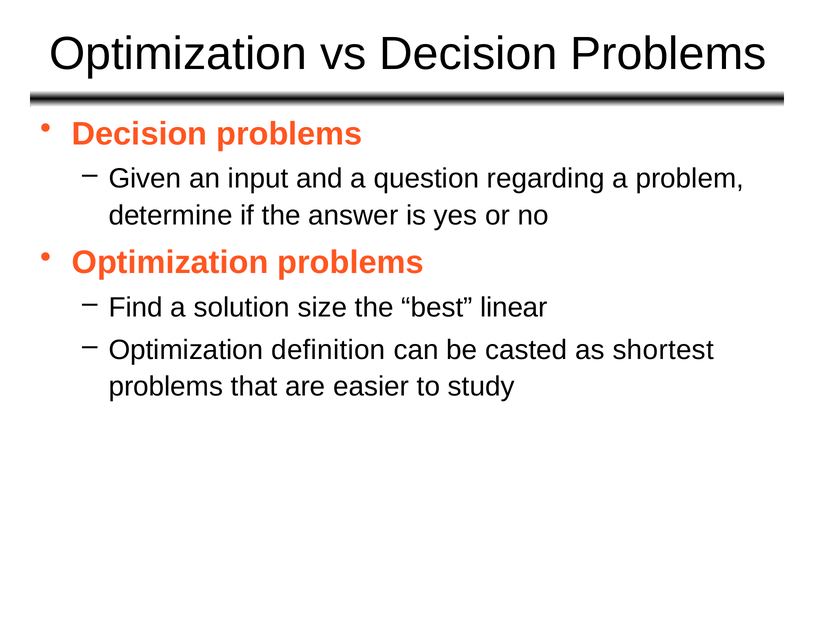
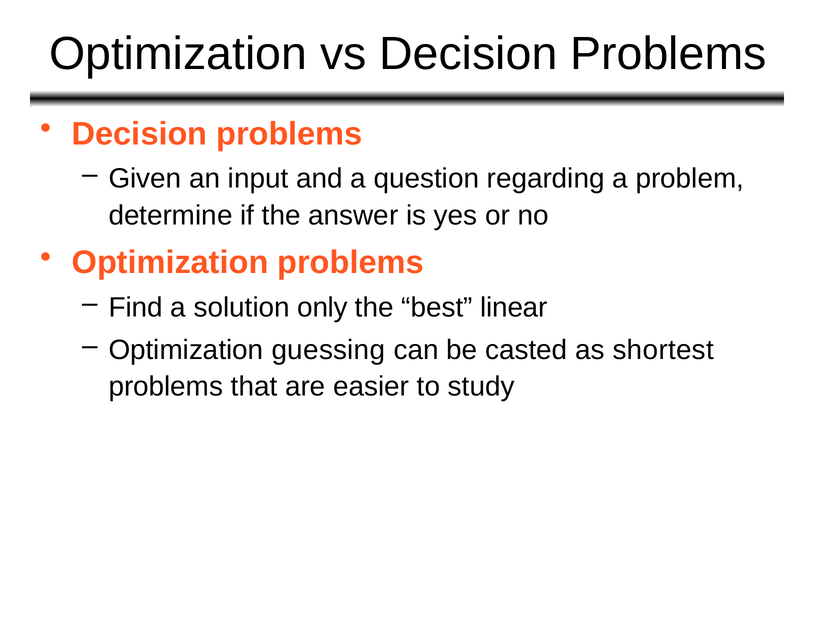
size: size -> only (322, 307)
definition: definition -> guessing (328, 350)
